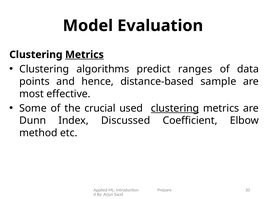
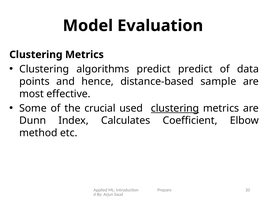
Metrics underline: present -> none (84, 55)
predict ranges: ranges -> predict (195, 69)
Discussed: Discussed -> Calculates (126, 121)
